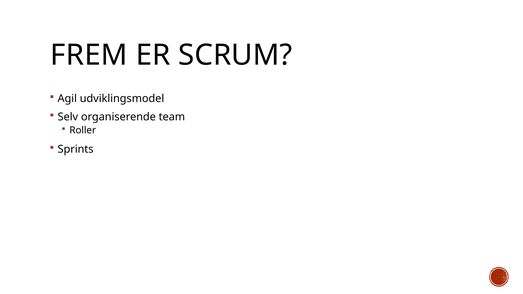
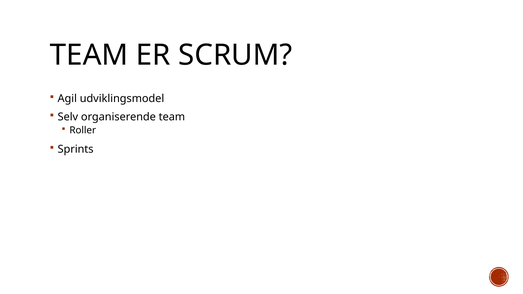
FREM: FREM -> TEAM (89, 55)
